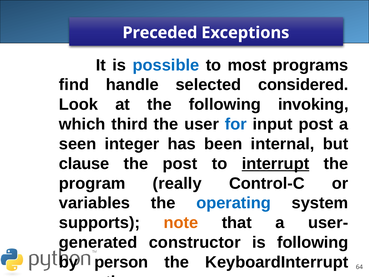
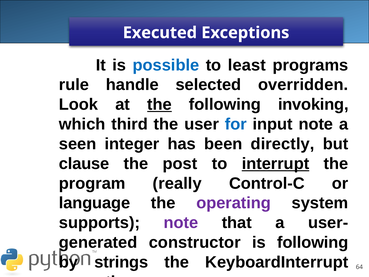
Preceded: Preceded -> Executed (160, 33)
most: most -> least (247, 65)
find: find -> rule (74, 85)
considered: considered -> overridden (303, 85)
the underline: none -> present (159, 104)
input post: post -> note (316, 124)
internal: internal -> directly (283, 144)
variables: variables -> language (95, 203)
operating colour: blue -> purple (234, 203)
note colour: orange -> purple (181, 223)
person: person -> strings (121, 262)
